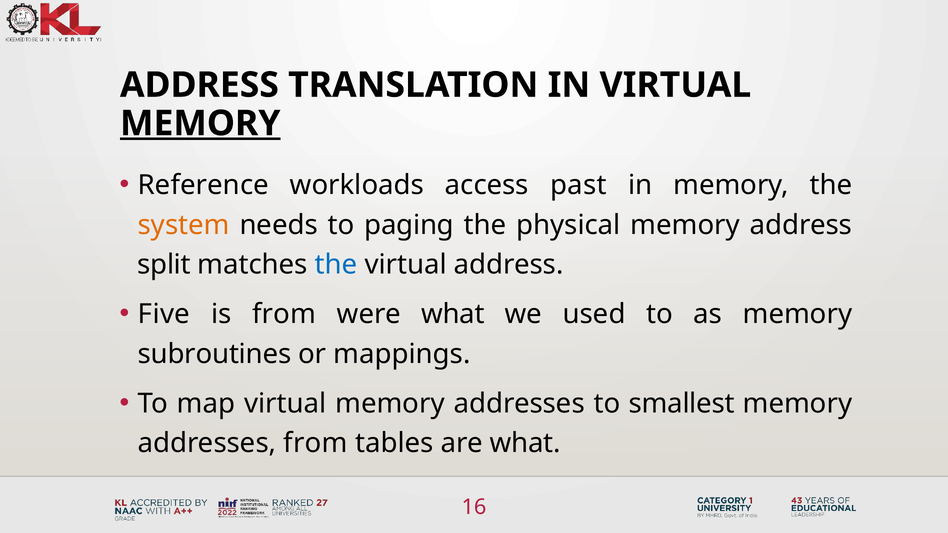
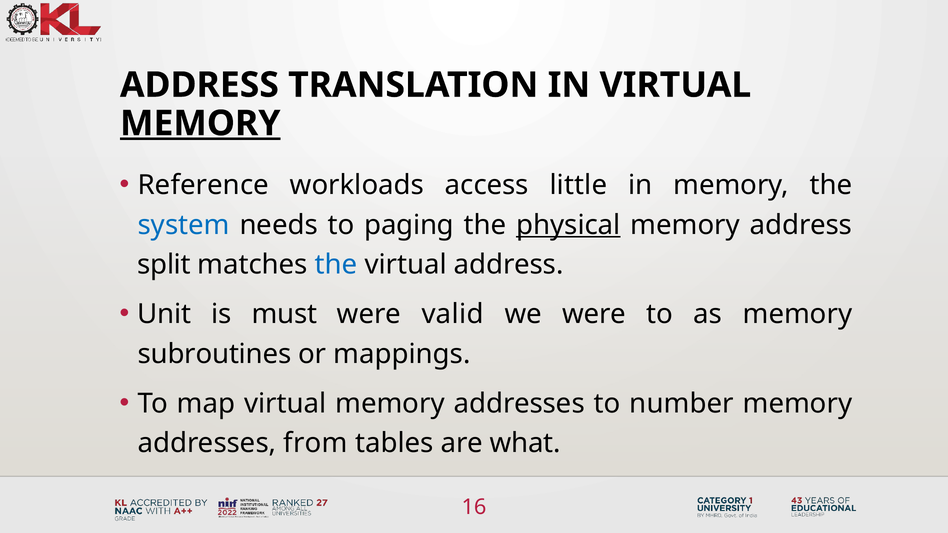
past: past -> little (578, 185)
system colour: orange -> blue (184, 225)
physical underline: none -> present (568, 225)
Five: Five -> Unit (164, 314)
is from: from -> must (284, 314)
were what: what -> valid (453, 314)
we used: used -> were (594, 314)
smallest: smallest -> number (682, 404)
